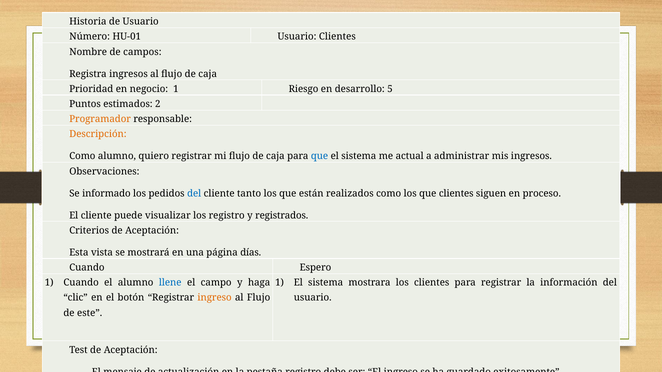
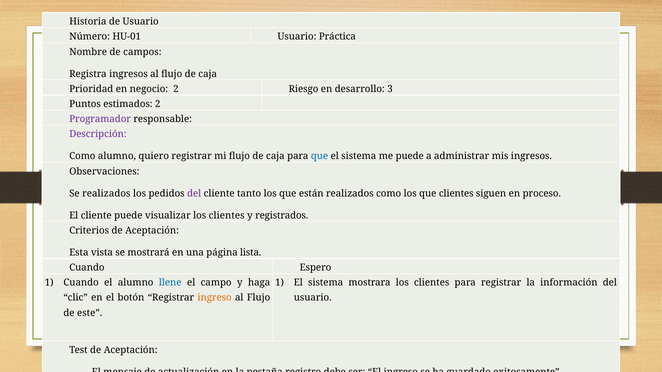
Usuario Clientes: Clientes -> Práctica (337, 37)
negocio 1: 1 -> 2 (176, 89)
5: 5 -> 3 (390, 89)
Programador colour: orange -> purple (100, 119)
Descripción colour: orange -> purple (98, 134)
me actual: actual -> puede (410, 156)
Se informado: informado -> realizados (106, 194)
del colour: blue -> purple (194, 194)
visualizar los registro: registro -> clientes (227, 216)
días: días -> lista (251, 253)
